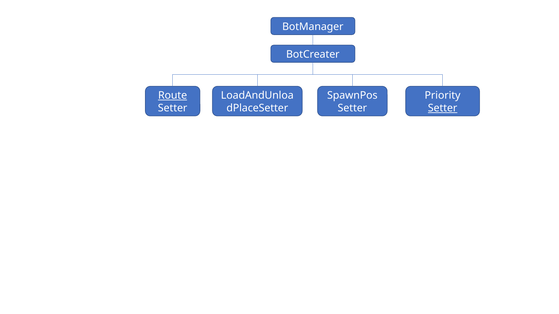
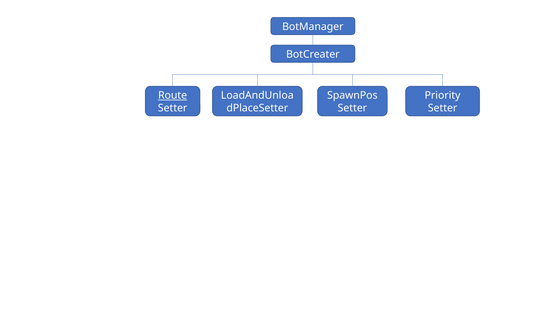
Setter underline: present -> none (443, 108)
